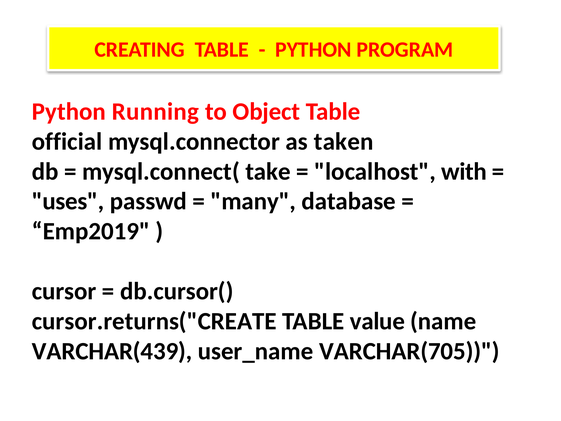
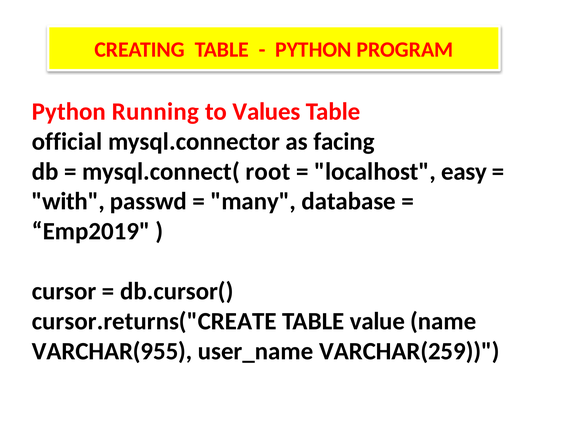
Object: Object -> Values (266, 111)
taken: taken -> facing (344, 141)
take: take -> root (268, 171)
with: with -> easy (464, 171)
uses: uses -> with (68, 201)
VARCHAR(439: VARCHAR(439 -> VARCHAR(955 (112, 351)
VARCHAR(705: VARCHAR(705 -> VARCHAR(259 (409, 351)
